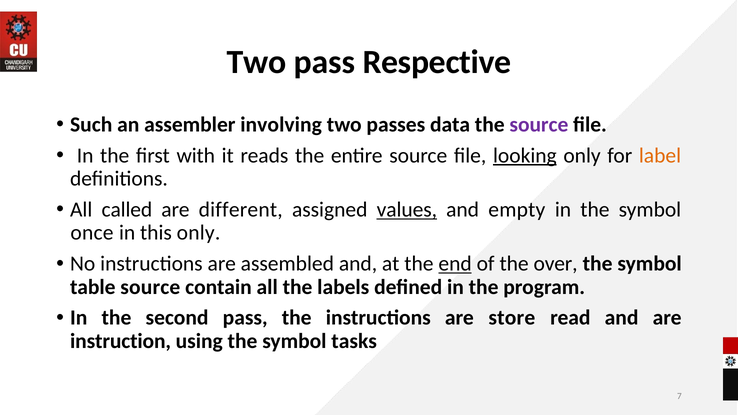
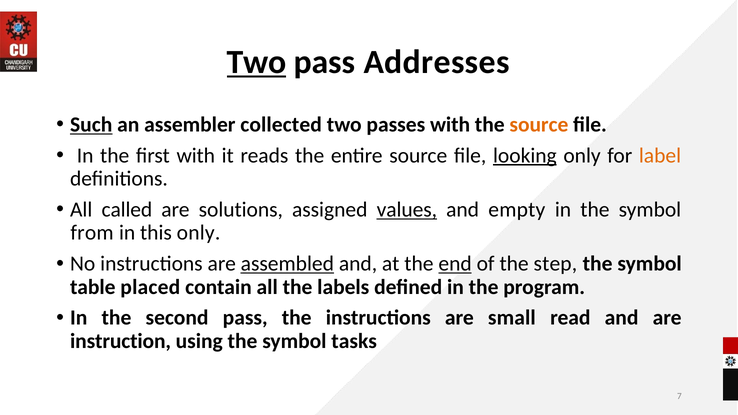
Two underline: none -> present (257, 62)
Respective: Respective -> Addresses (437, 62)
Such underline: none -> present (91, 125)
involving: involving -> collected (281, 125)
passes data: data -> with (450, 125)
source colour: purple -> orange (539, 125)
different: different -> solutions (241, 210)
once: once -> from (92, 233)
assembled underline: none -> present (287, 264)
over: over -> step (555, 264)
table source: source -> placed (150, 287)
store: store -> small (512, 318)
